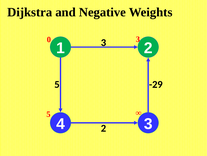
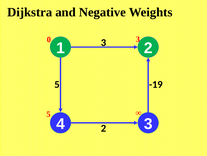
-29: -29 -> -19 (156, 84)
